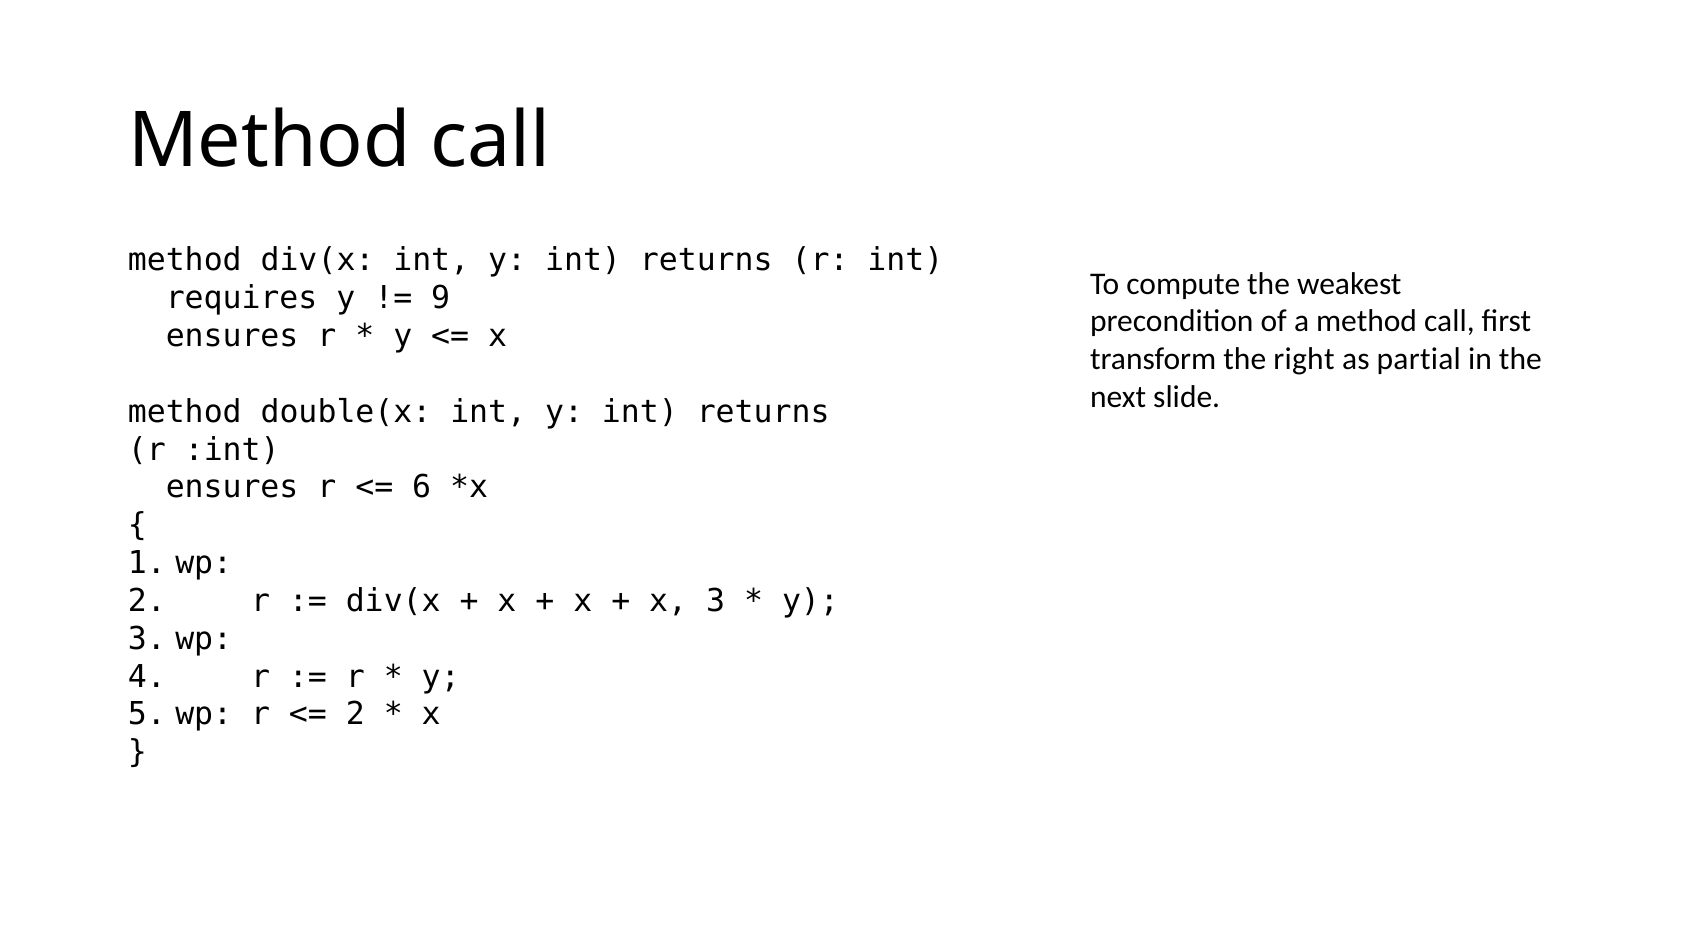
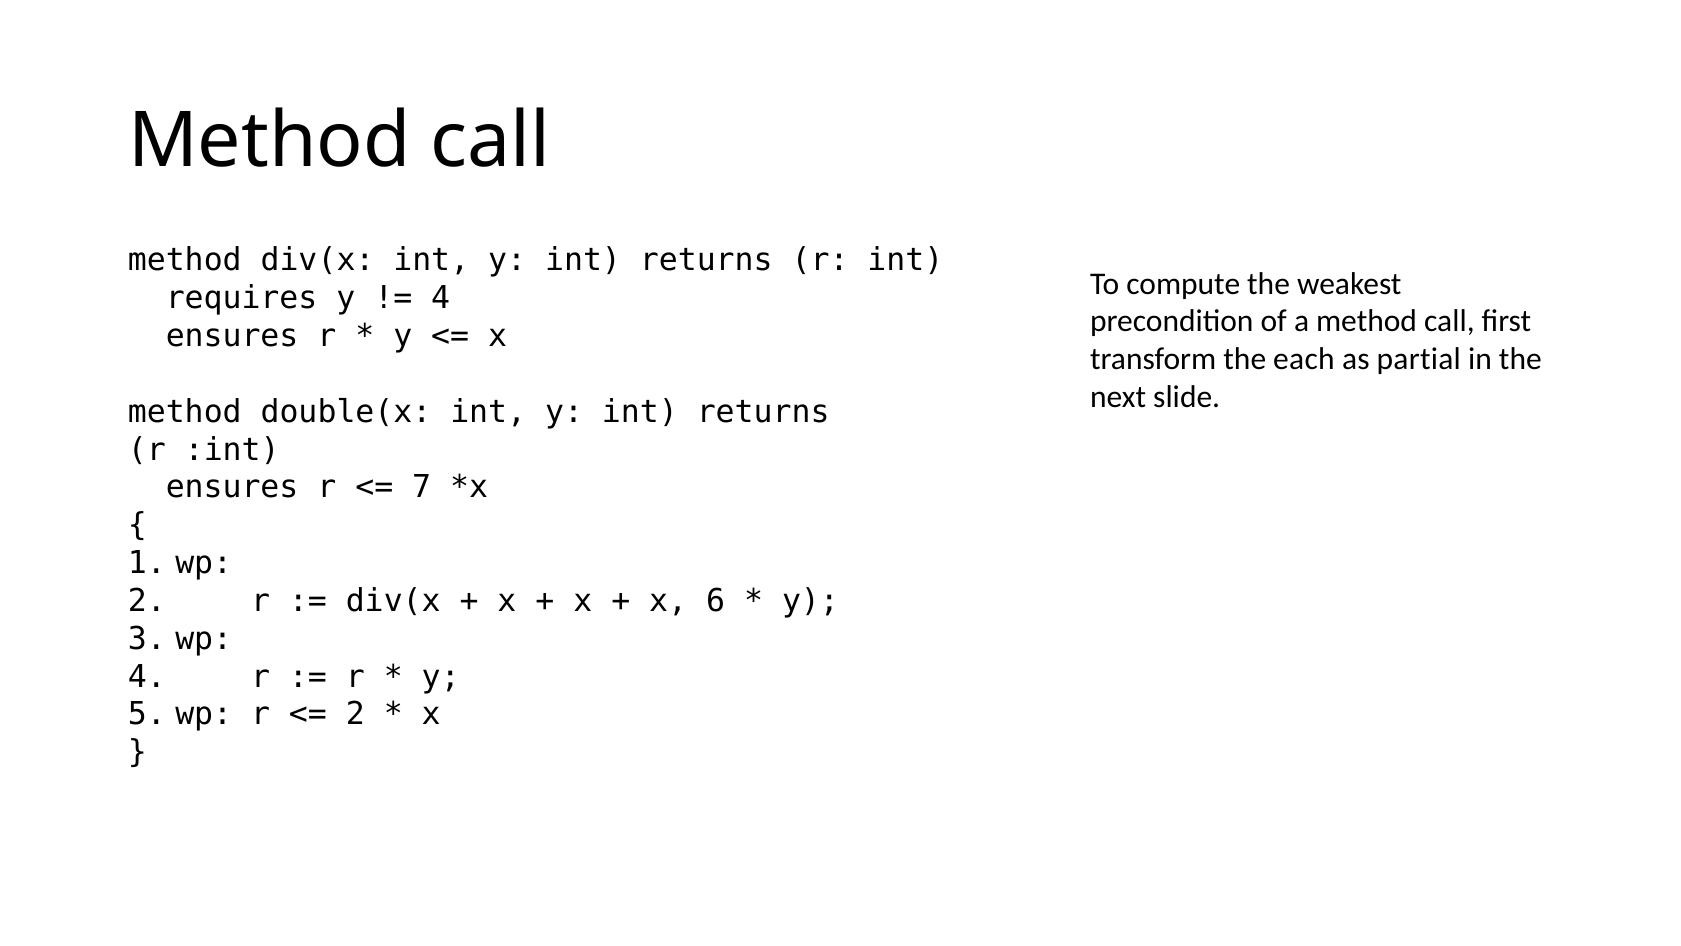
9: 9 -> 4 (441, 298)
right: right -> each (1304, 359)
6: 6 -> 7 (422, 487)
x 3: 3 -> 6 (716, 601)
